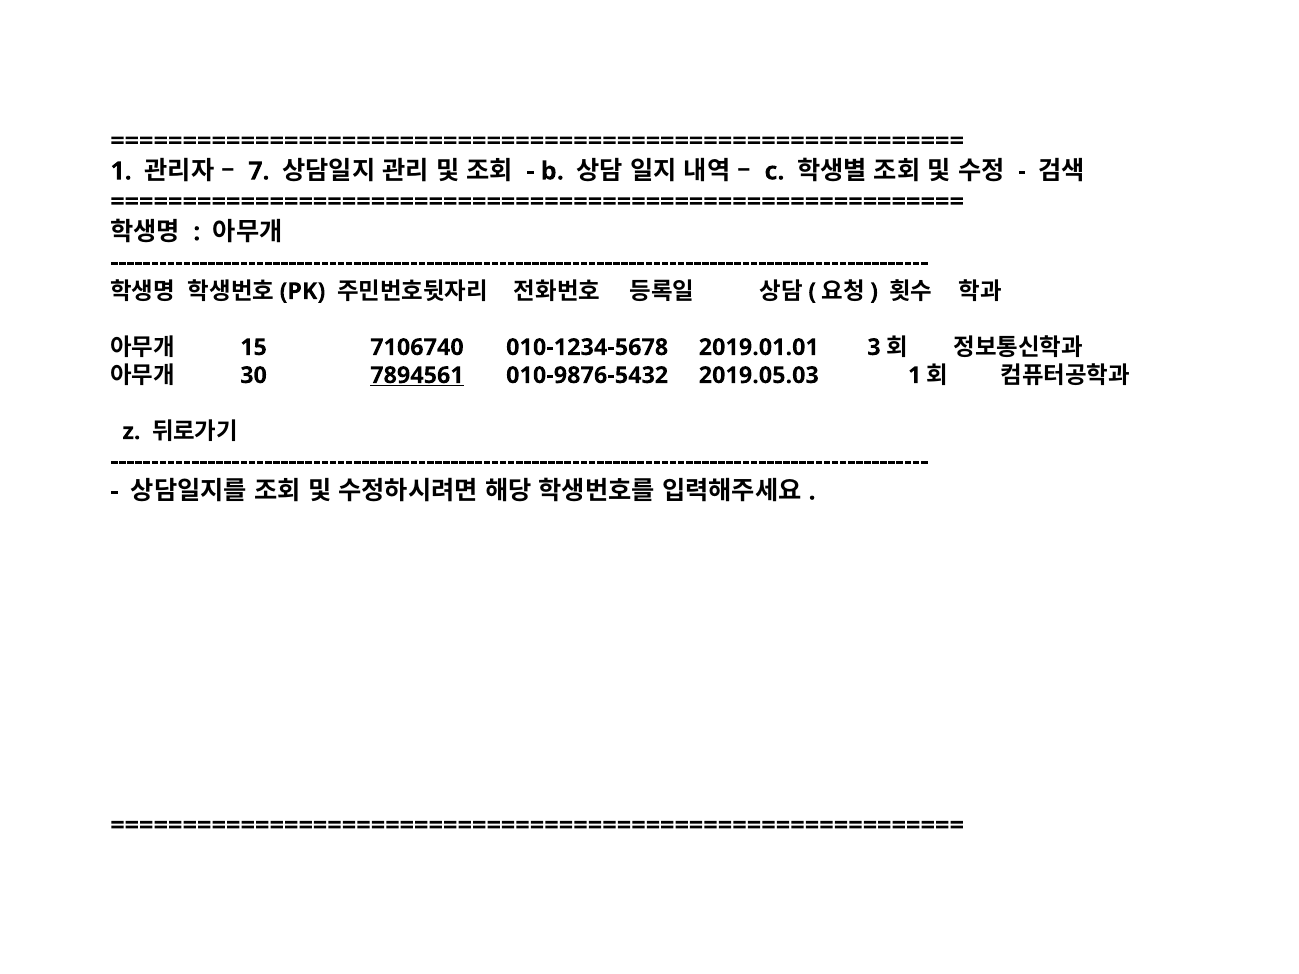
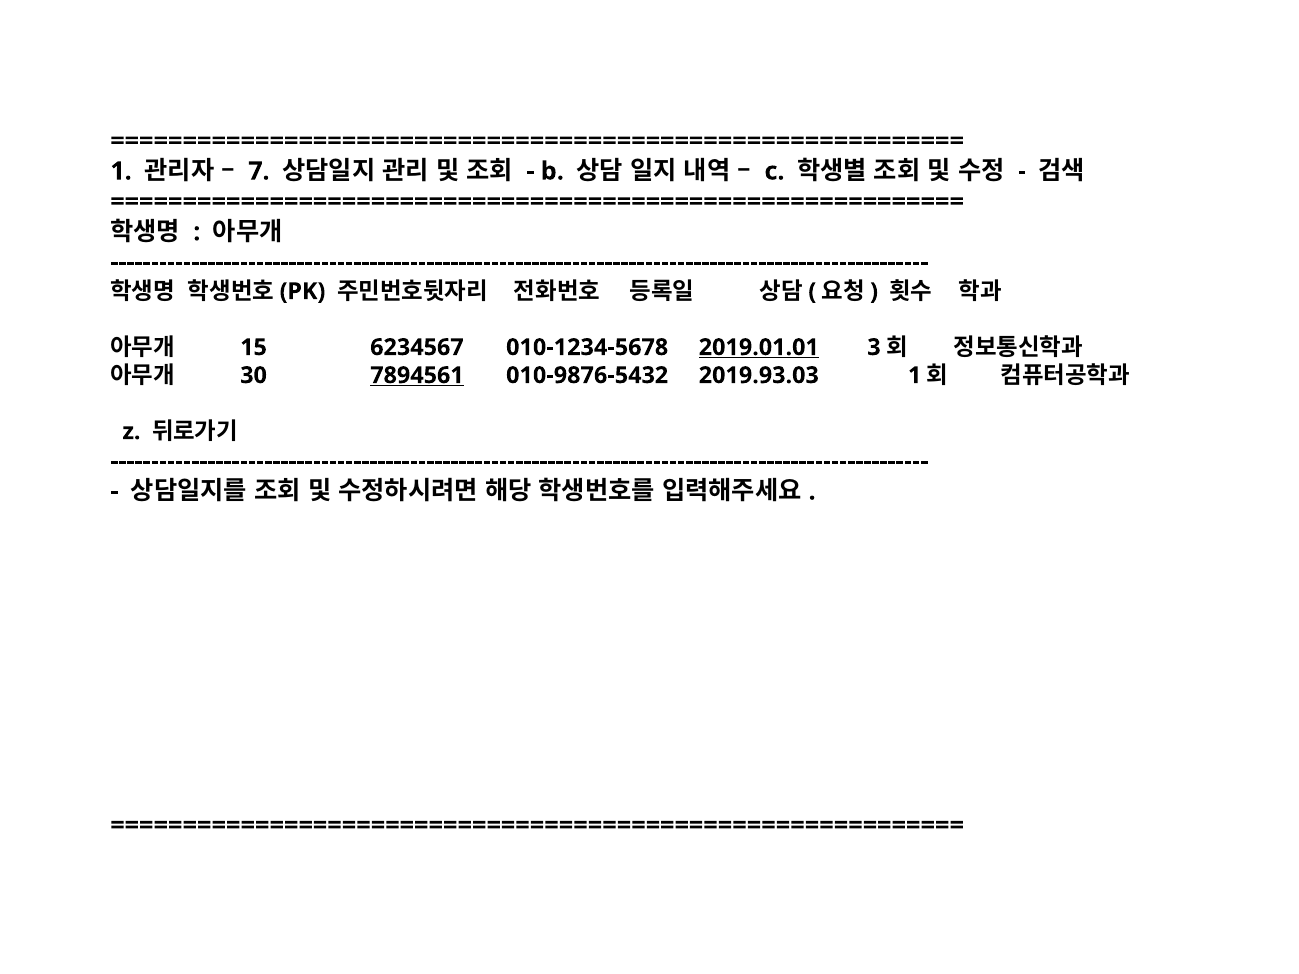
7106740: 7106740 -> 6234567 (417, 347)
2019.01.01 underline: none -> present (759, 347)
2019.05.03: 2019.05.03 -> 2019.93.03 (759, 375)
